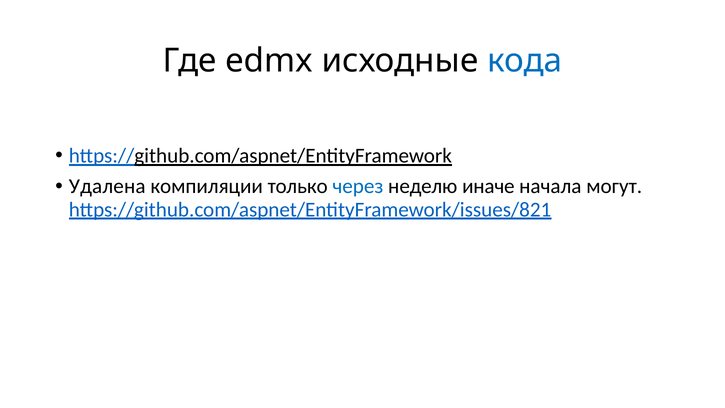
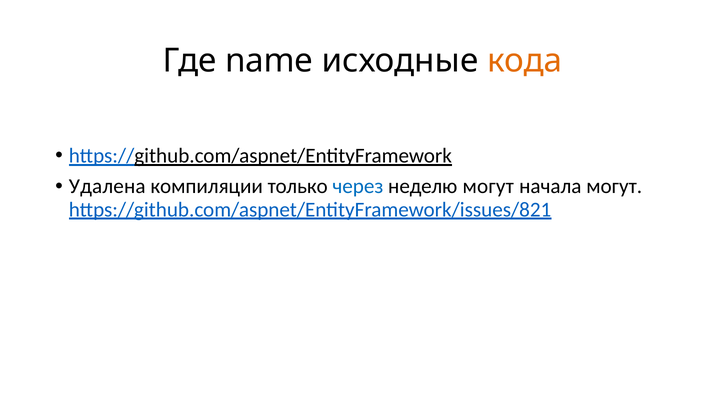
edmx: edmx -> name (269, 61)
кода colour: blue -> orange (525, 61)
неделю иначе: иначе -> могут (488, 186)
